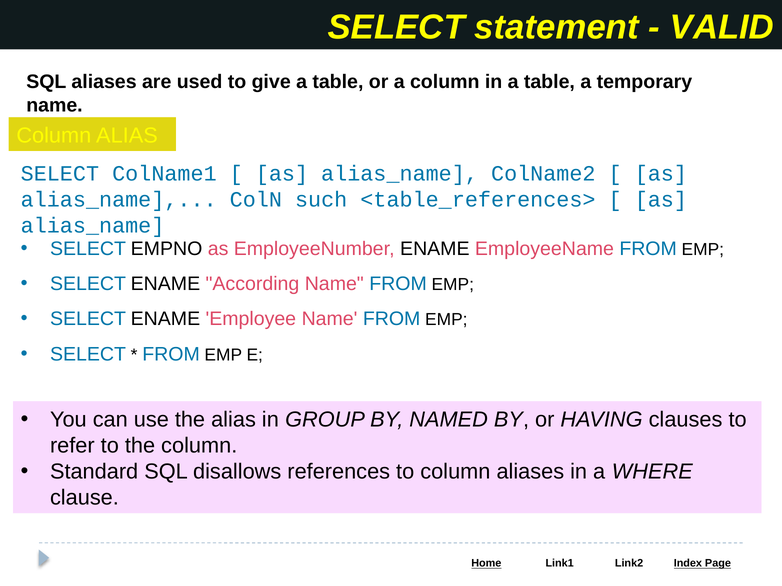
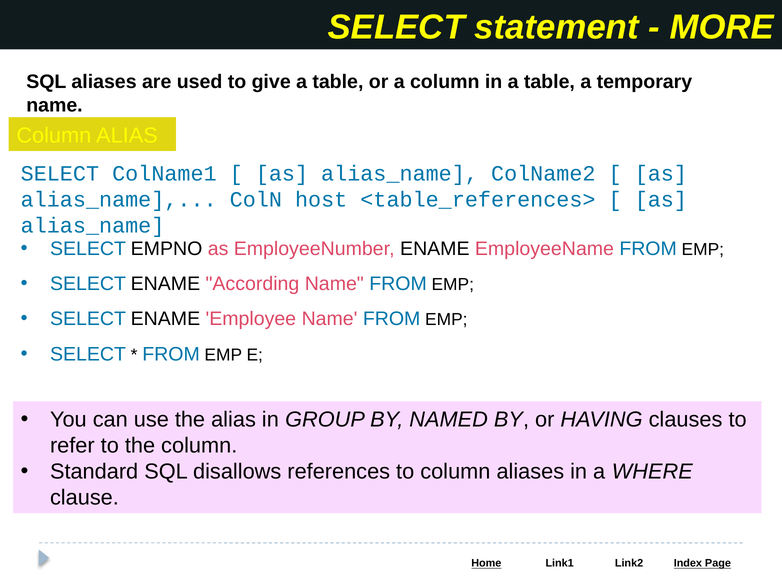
VALID: VALID -> MORE (722, 27)
such: such -> host (321, 200)
